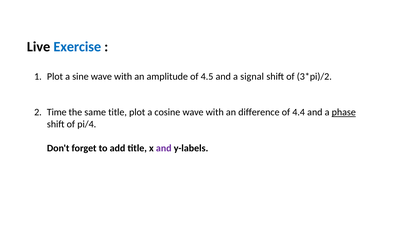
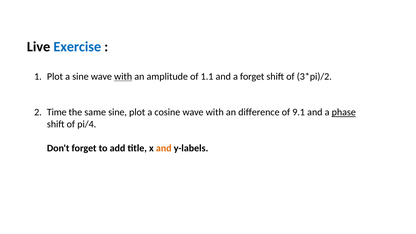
with underline: none -> present (123, 77)
4.5: 4.5 -> 1.1 (207, 77)
a signal: signal -> forget (252, 77)
same title: title -> sine (118, 112)
4.4: 4.4 -> 9.1 (299, 112)
and colour: purple -> orange (164, 148)
